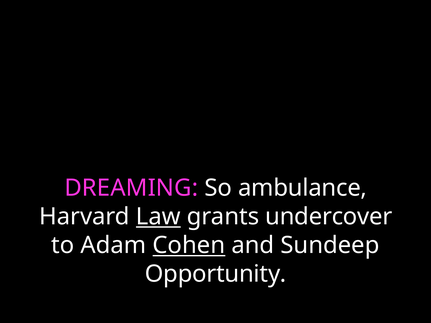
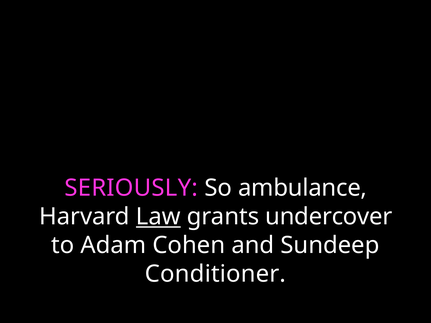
DREAMING: DREAMING -> SERIOUSLY (131, 188)
Cohen underline: present -> none (189, 246)
Opportunity: Opportunity -> Conditioner (215, 274)
